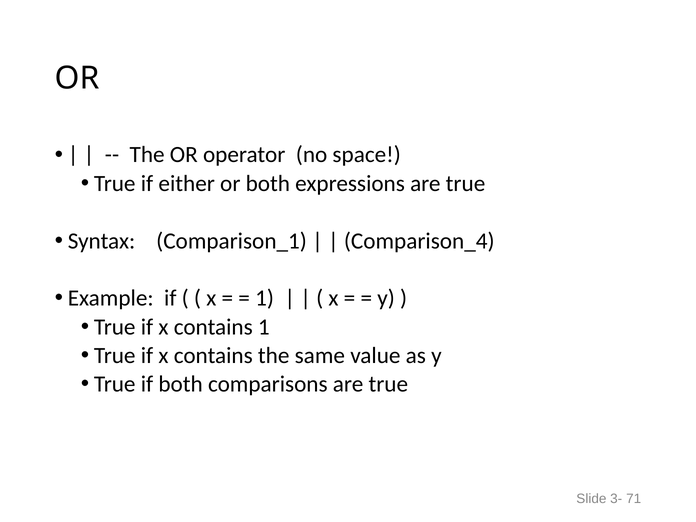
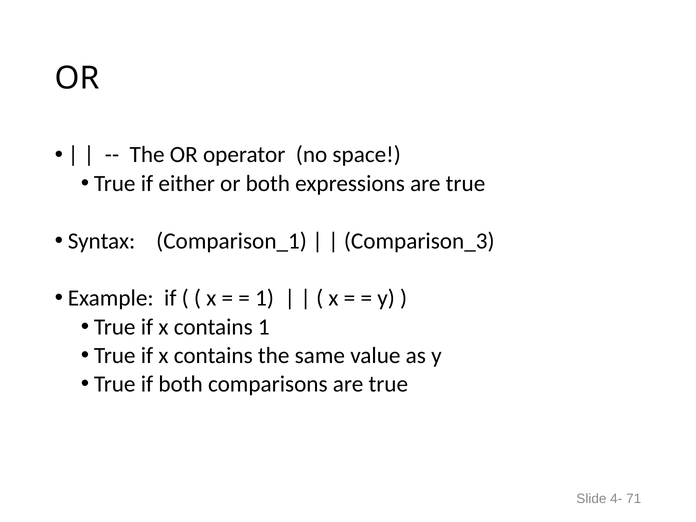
Comparison_4: Comparison_4 -> Comparison_3 (419, 241)
3-: 3- -> 4- (616, 499)
